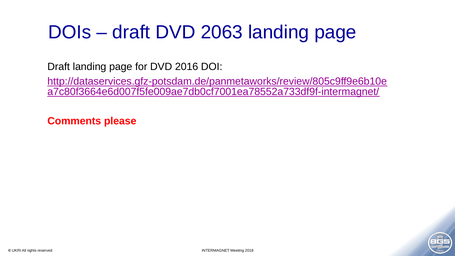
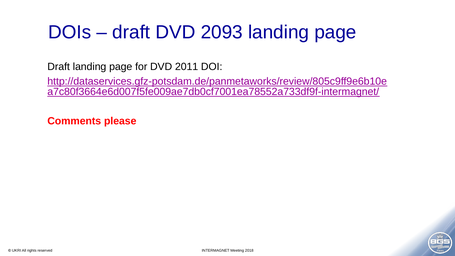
2063: 2063 -> 2093 (222, 32)
2016: 2016 -> 2011 (187, 67)
